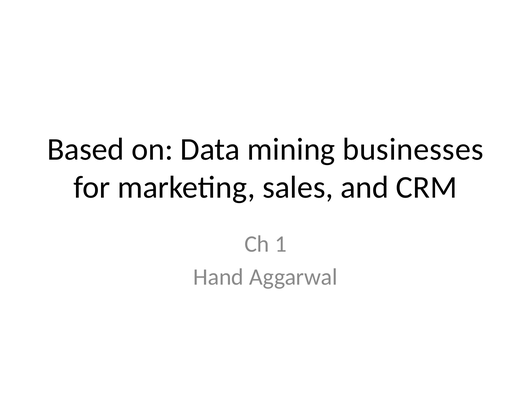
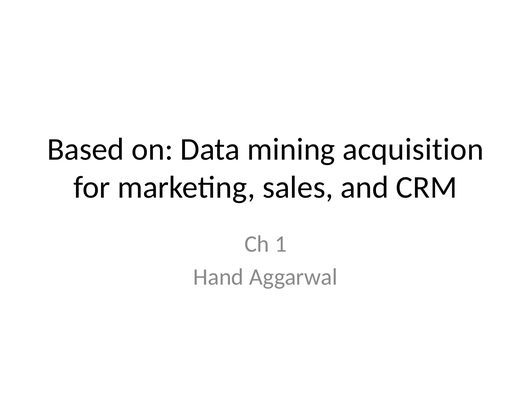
businesses: businesses -> acquisition (413, 150)
